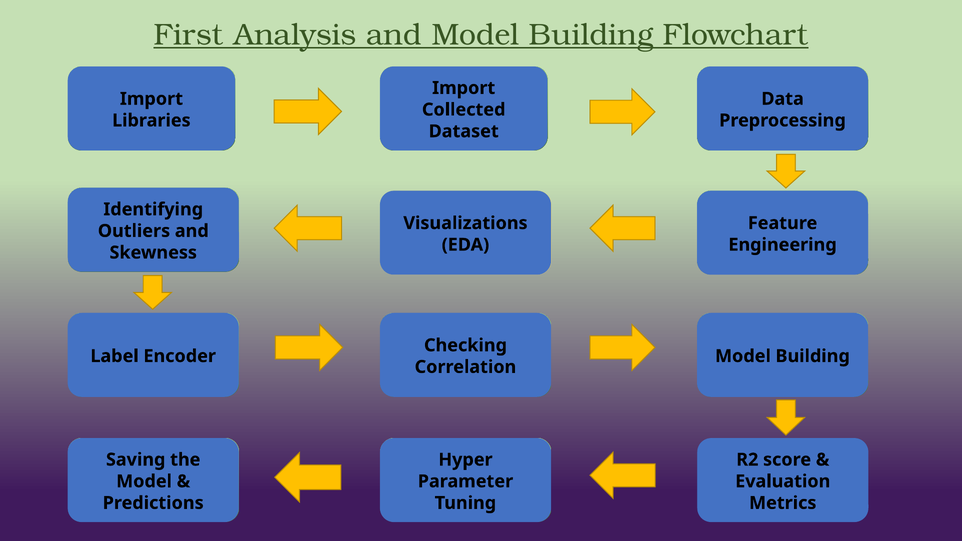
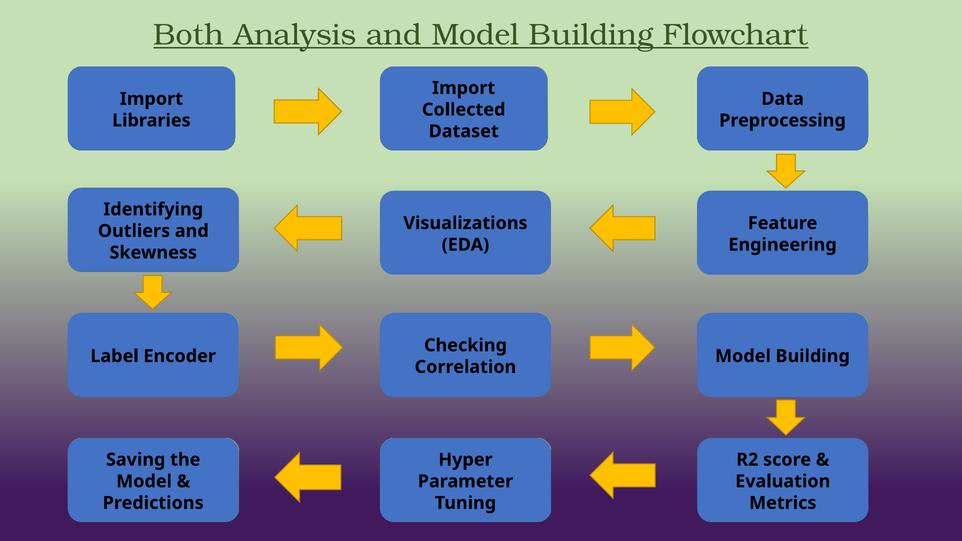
First: First -> Both (189, 35)
